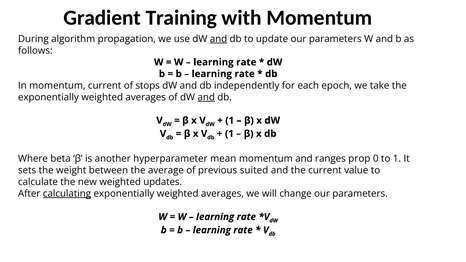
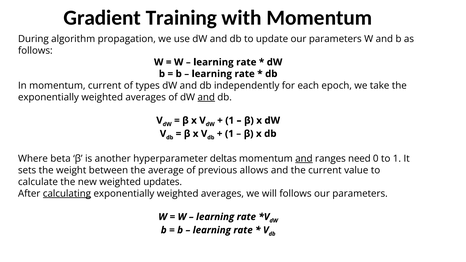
and underline: present -> none (219, 39)
stops: stops -> types (148, 86)
mean: mean -> deltas (223, 159)
and underline: none -> present (304, 159)
prop: prop -> need (359, 159)
suited: suited -> allows (254, 170)
will change: change -> follows (295, 194)
